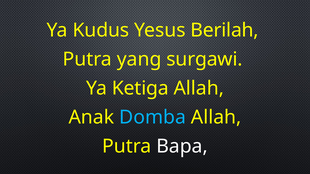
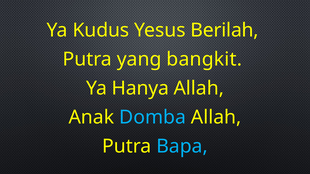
surgawi: surgawi -> bangkit (204, 59)
Ketiga: Ketiga -> Hanya (140, 89)
Bapa colour: white -> light blue (182, 147)
